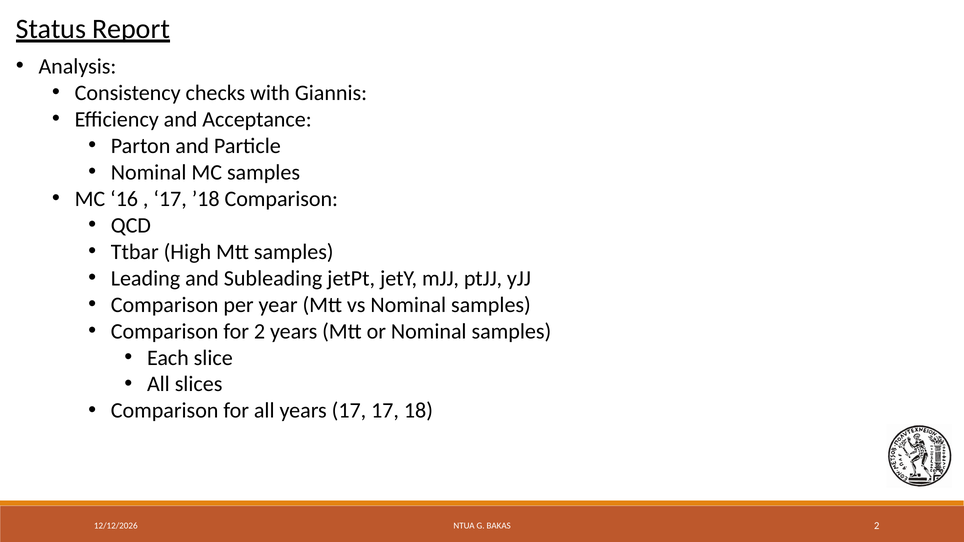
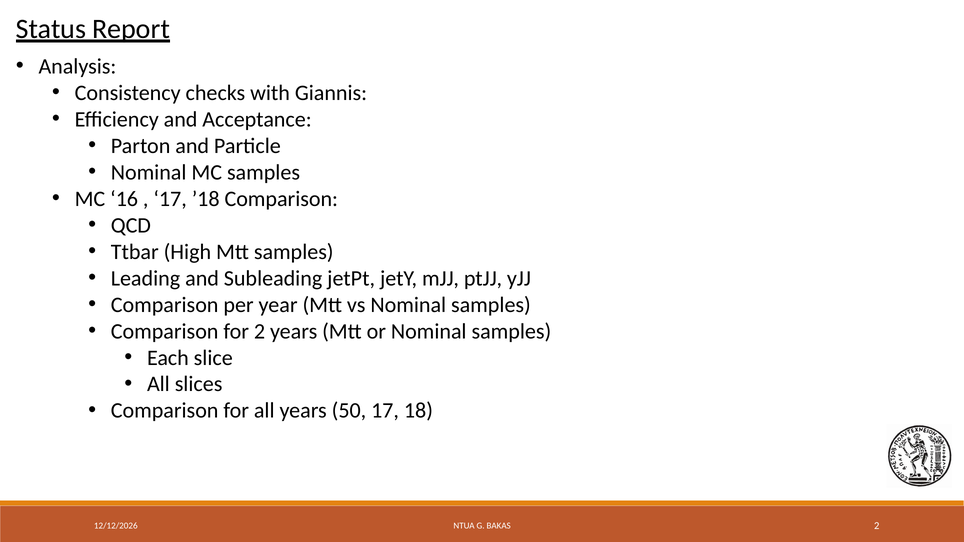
years 17: 17 -> 50 (349, 411)
